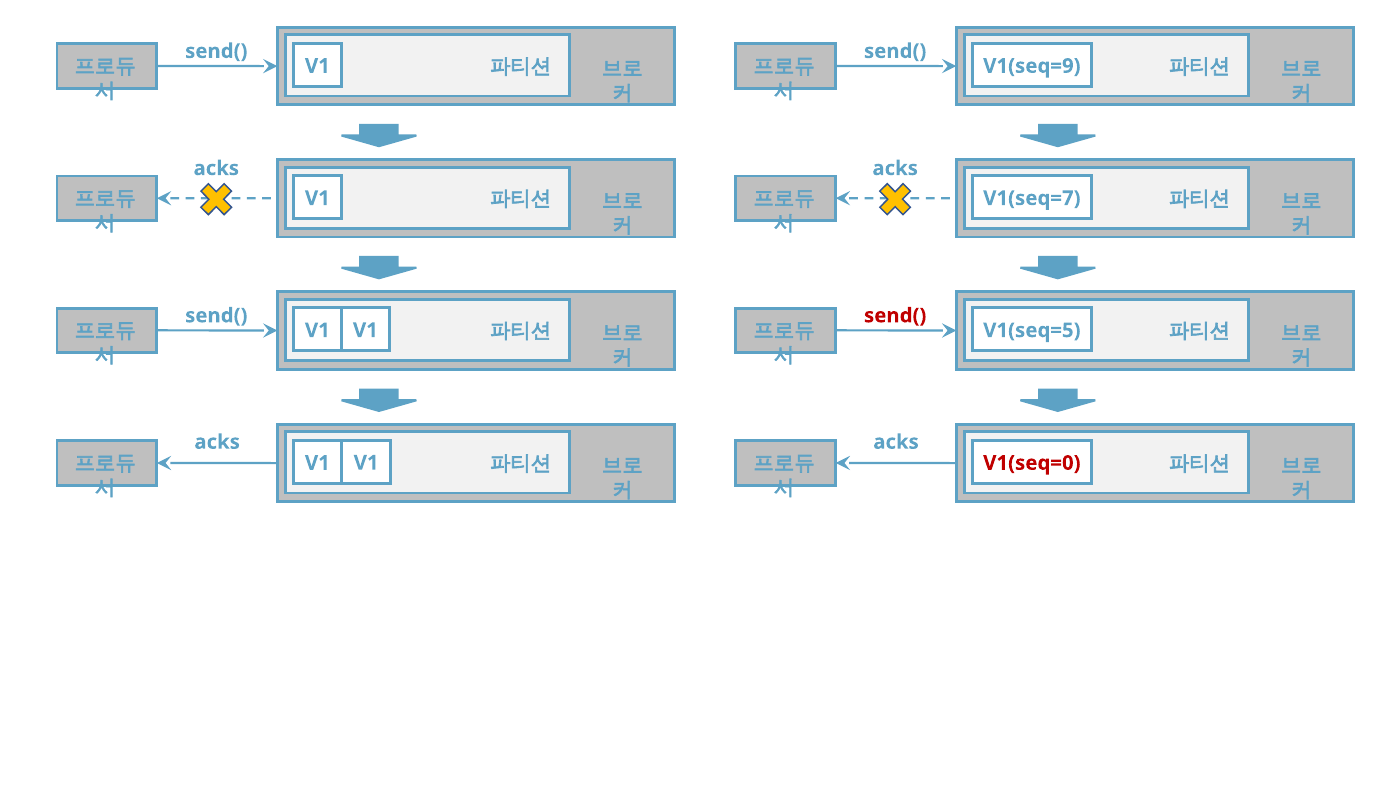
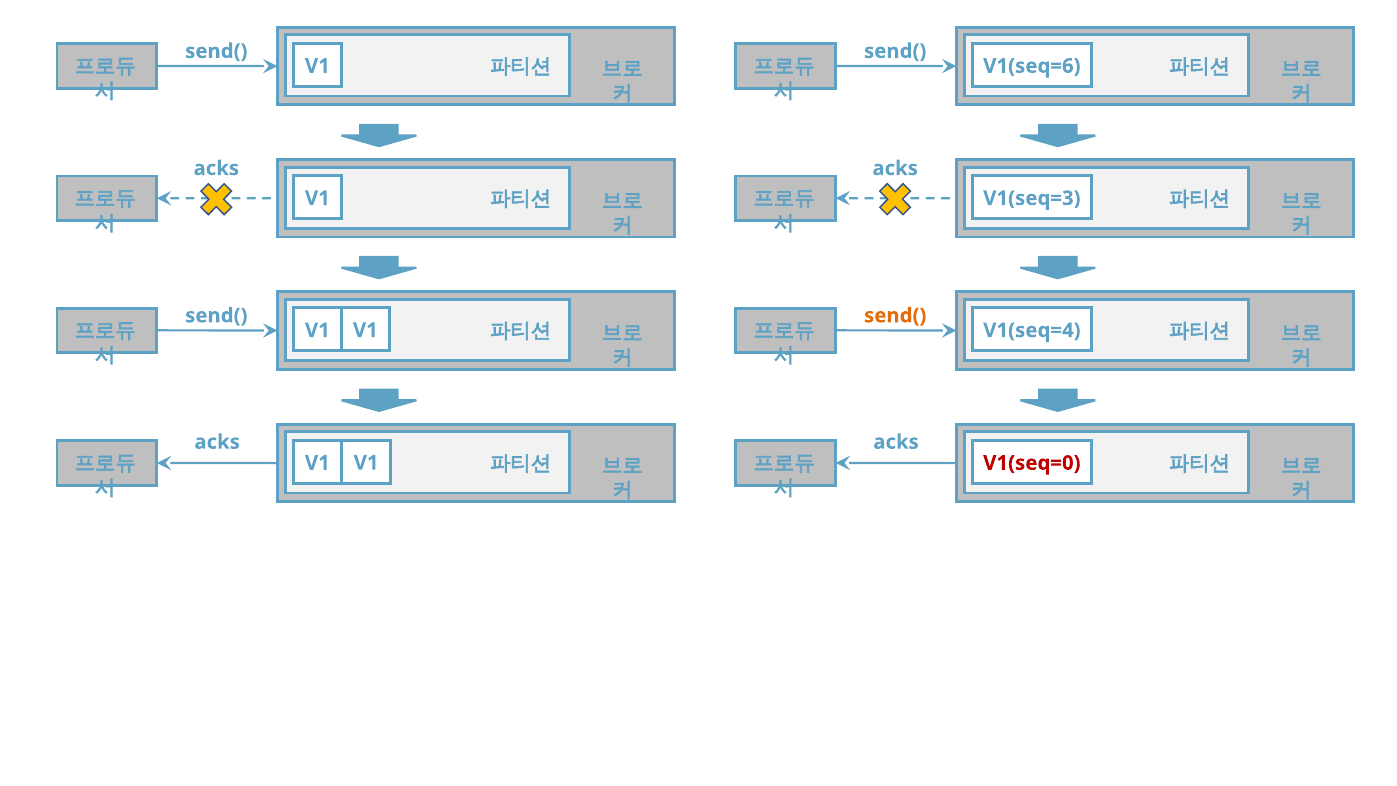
V1(seq=9: V1(seq=9 -> V1(seq=6 (1032, 66)
V1(seq=7: V1(seq=7 -> V1(seq=3 (1032, 198)
send( colour: red -> orange (895, 316)
V1(seq=5: V1(seq=5 -> V1(seq=4 (1032, 330)
